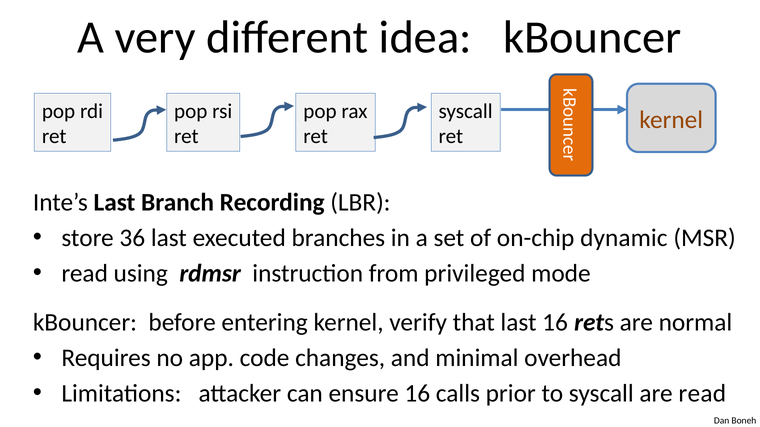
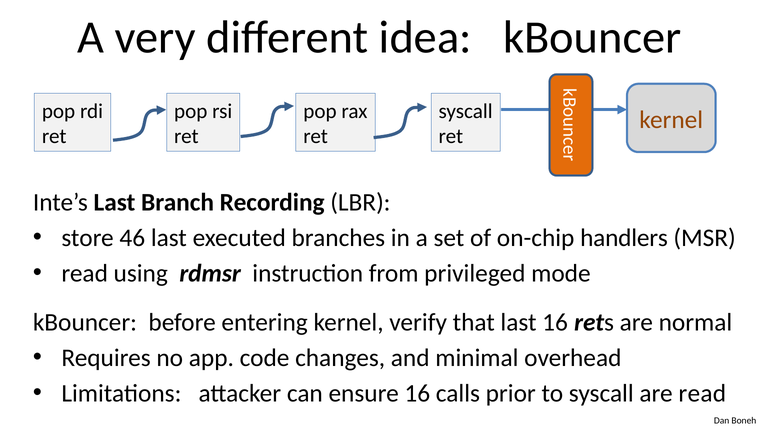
36: 36 -> 46 (132, 238)
dynamic: dynamic -> handlers (624, 238)
